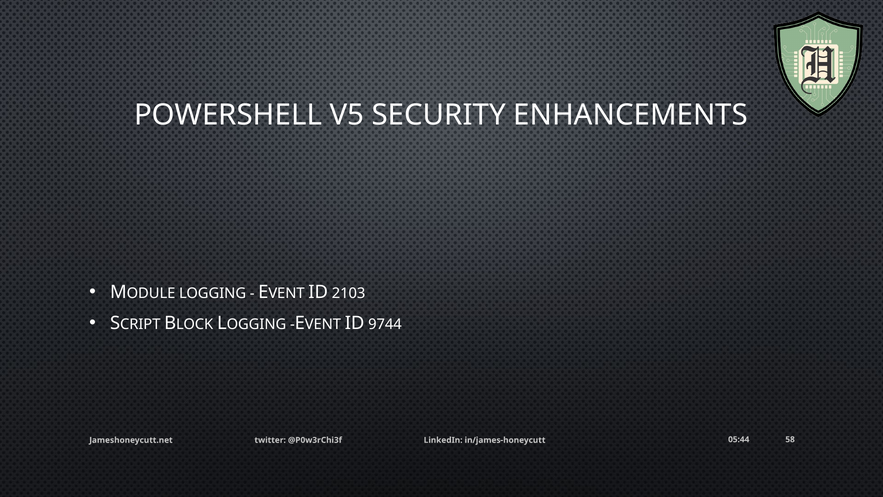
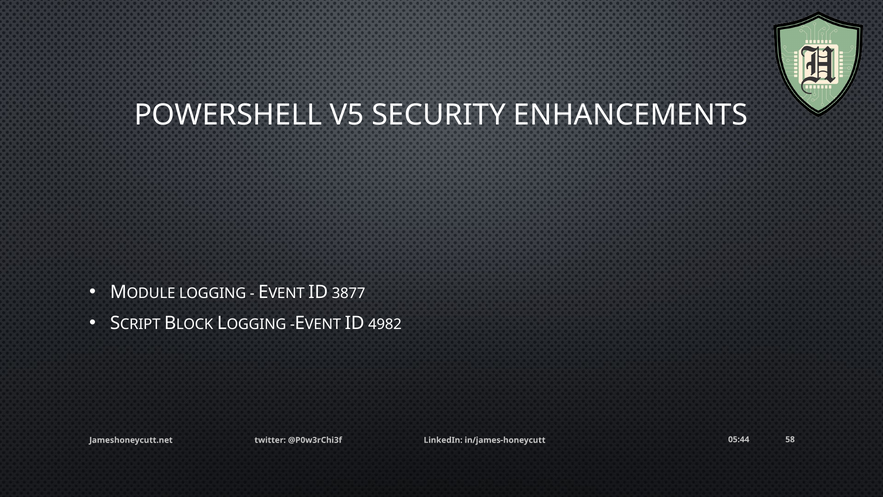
2103: 2103 -> 3877 (349, 293)
9744: 9744 -> 4982 (385, 324)
